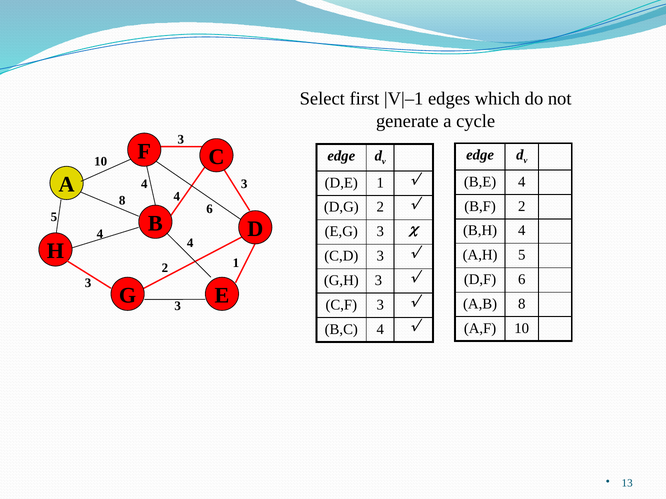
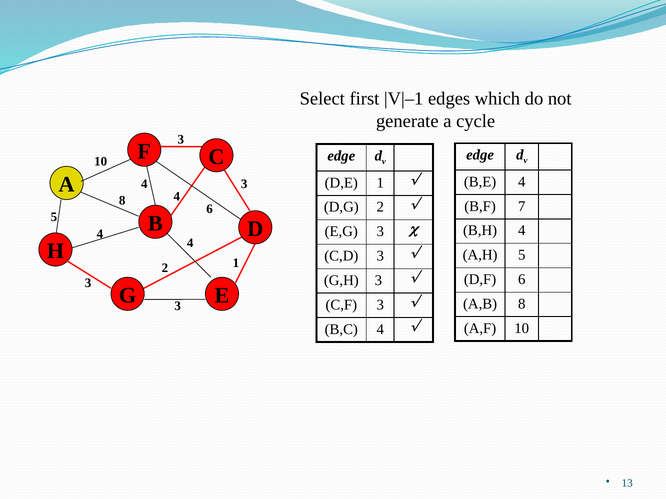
B,F 2: 2 -> 7 (522, 206)
